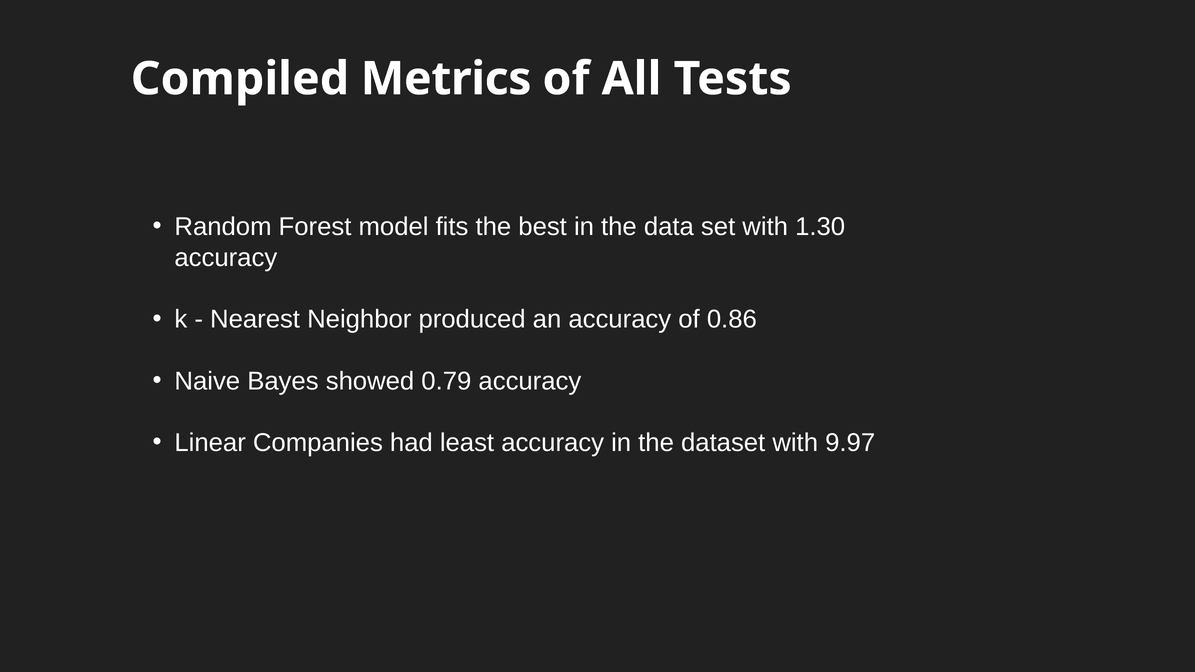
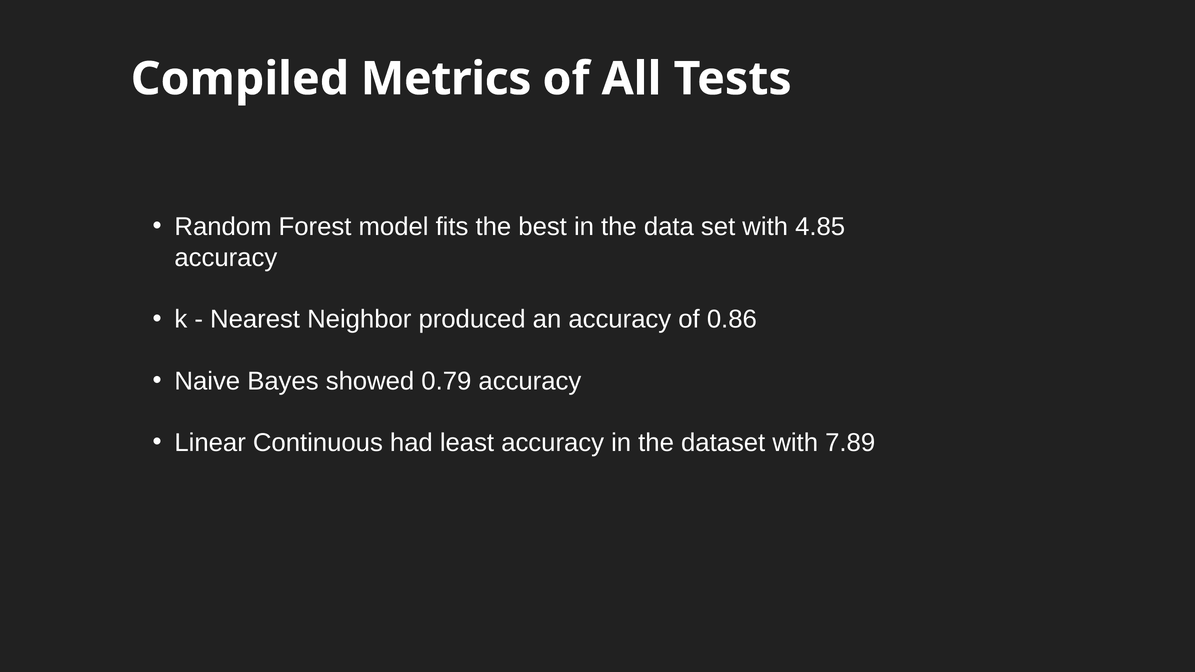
1.30: 1.30 -> 4.85 (820, 227)
Companies: Companies -> Continuous (318, 443)
9.97: 9.97 -> 7.89 (850, 443)
